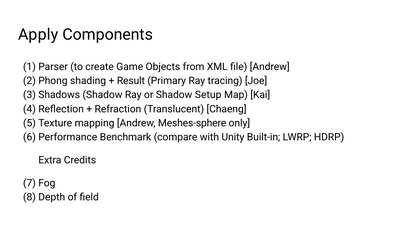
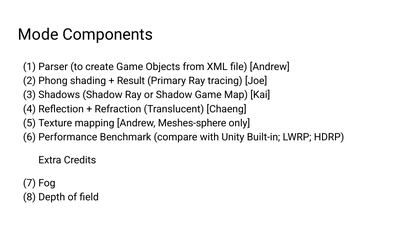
Apply: Apply -> Mode (38, 35)
Shadow Setup: Setup -> Game (208, 95)
